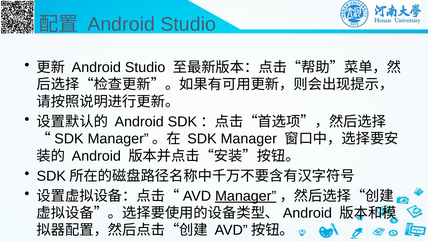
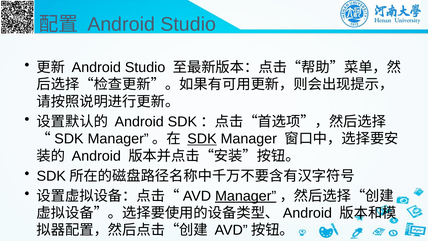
SDK underline: none -> present (202, 139)
